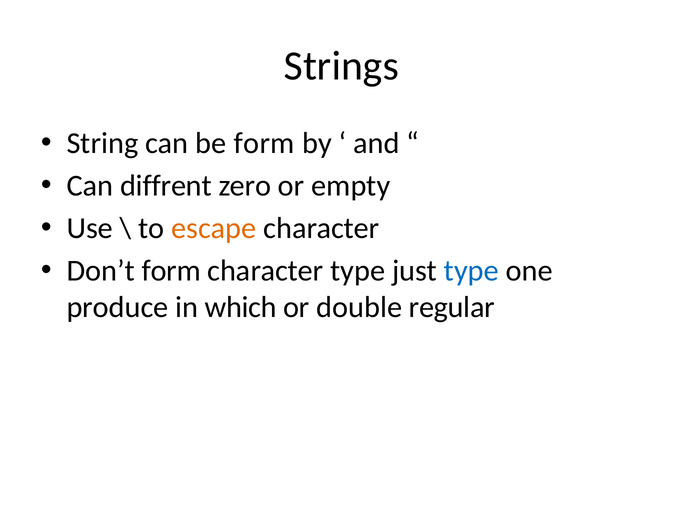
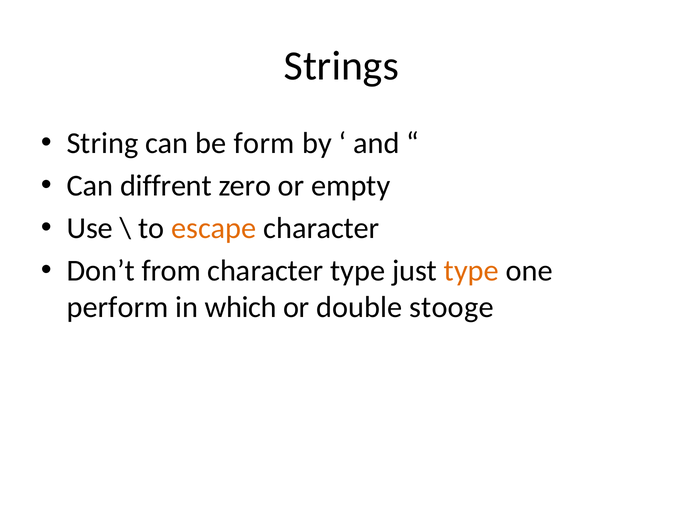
Don’t form: form -> from (171, 271)
type colour: blue -> orange (471, 271)
produce: produce -> perform (117, 307)
regular: regular -> stooge (452, 307)
